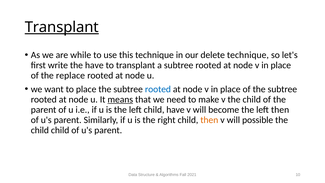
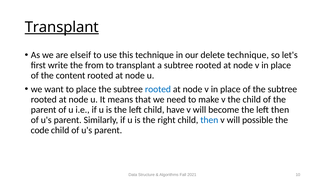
while: while -> elseif (81, 55)
the have: have -> from (94, 65)
replace: replace -> content (71, 75)
means underline: present -> none (120, 99)
then colour: orange -> blue (209, 120)
child: child -> code (40, 130)
